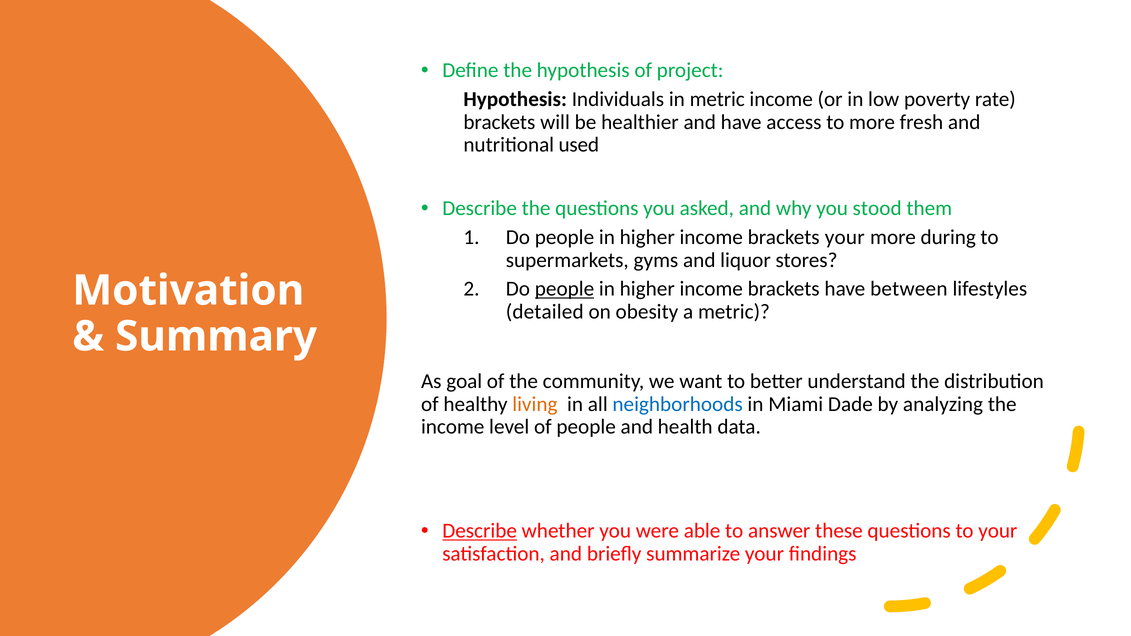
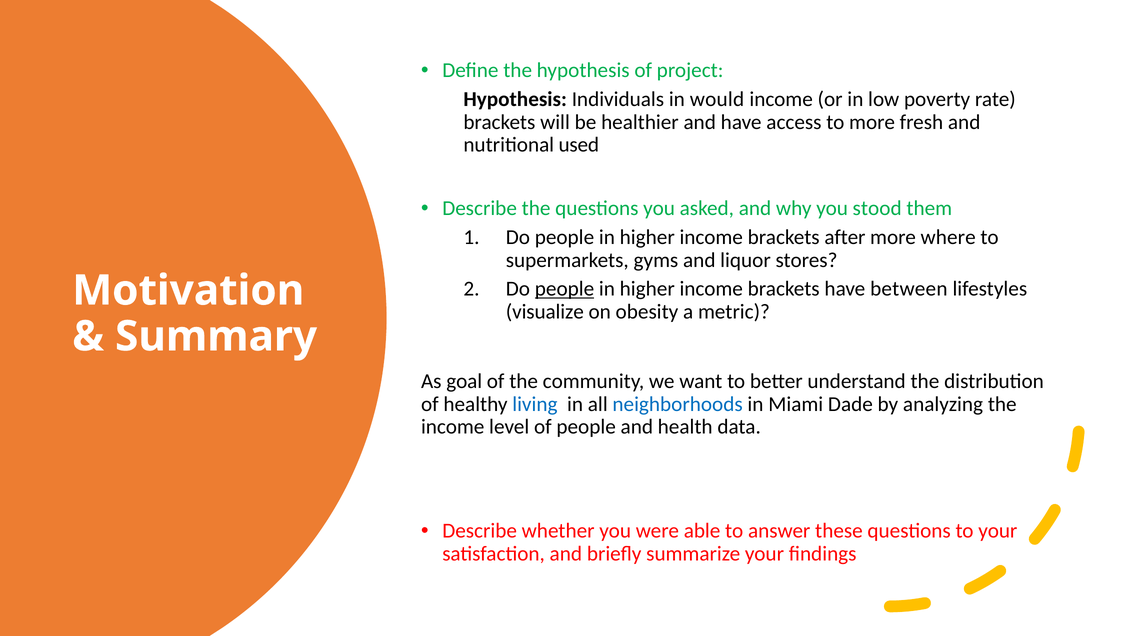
in metric: metric -> would (717, 99)
brackets your: your -> after (845, 237)
during: during -> where (948, 237)
detailed: detailed -> visualize (545, 312)
living colour: orange -> blue (535, 404)
Describe underline: present -> none (480, 531)
